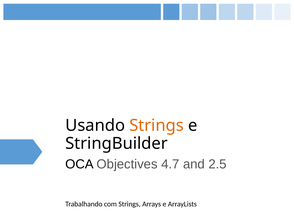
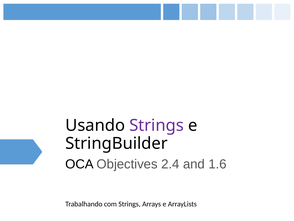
Strings colour: orange -> purple (157, 125)
4.7: 4.7 -> 2.4 (170, 164)
2.5: 2.5 -> 1.6 (218, 164)
